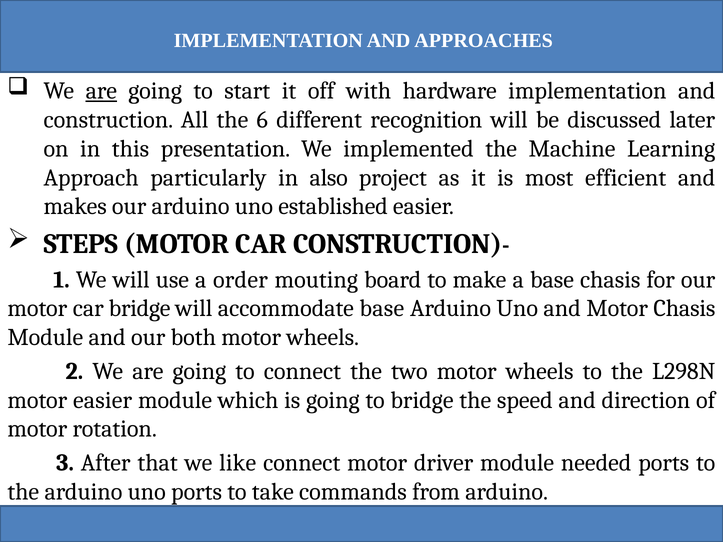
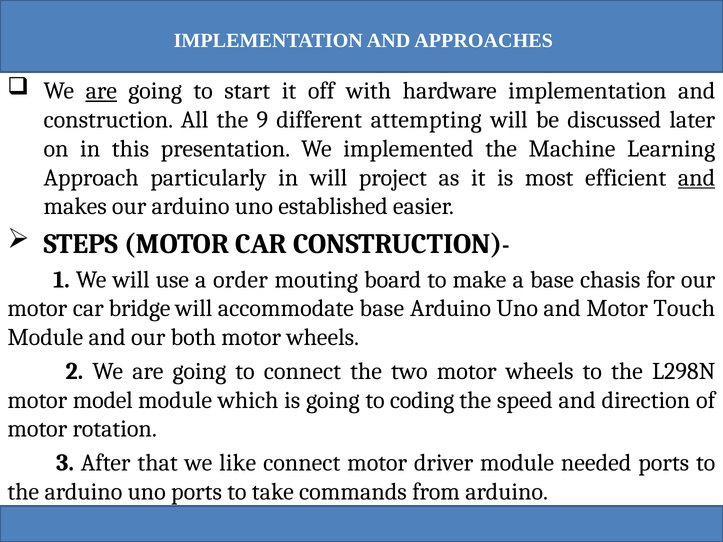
6: 6 -> 9 (262, 120)
recognition: recognition -> attempting (426, 120)
in also: also -> will (329, 178)
and underline: none -> present (697, 178)
Motor Chasis: Chasis -> Touch (684, 309)
motor easier: easier -> model (103, 400)
to bridge: bridge -> coding (422, 400)
